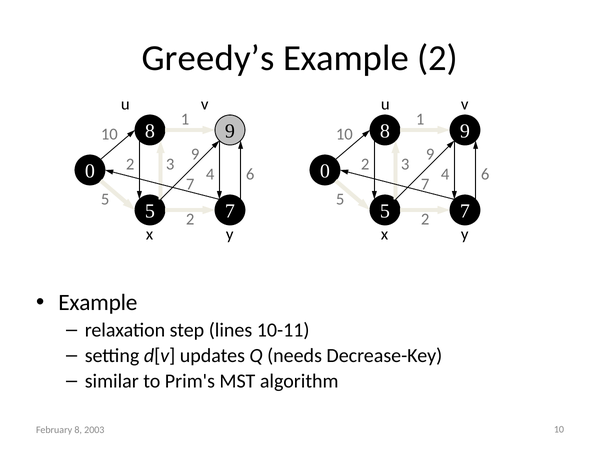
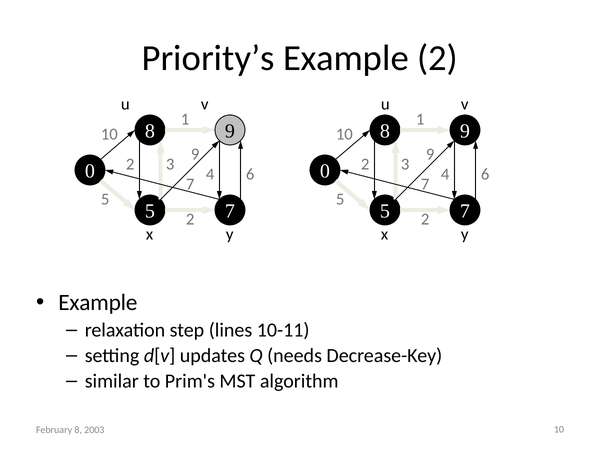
Greedy’s: Greedy’s -> Priority’s (208, 58)
